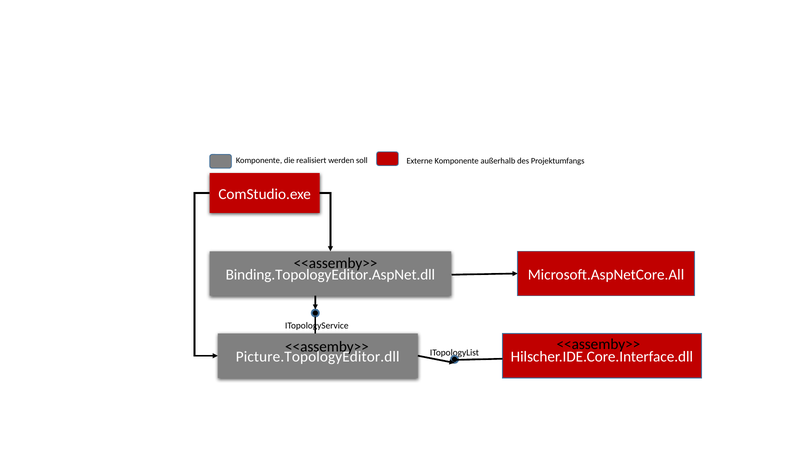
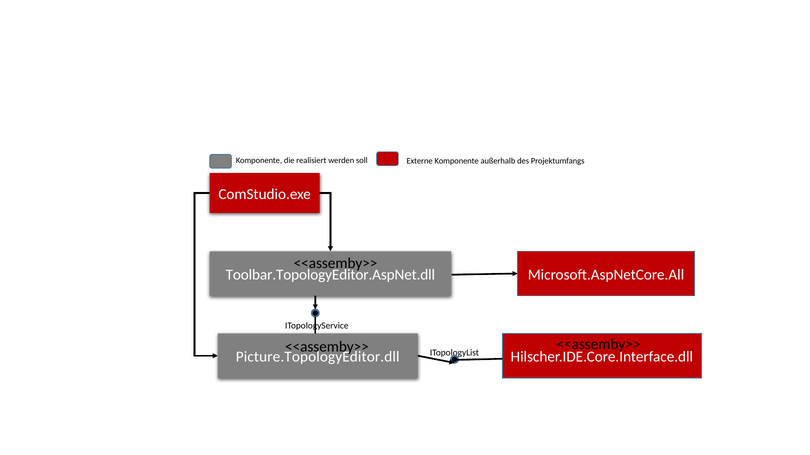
Binding.TopologyEditor.AspNet.dll: Binding.TopologyEditor.AspNet.dll -> Toolbar.TopologyEditor.AspNet.dll (330, 275)
